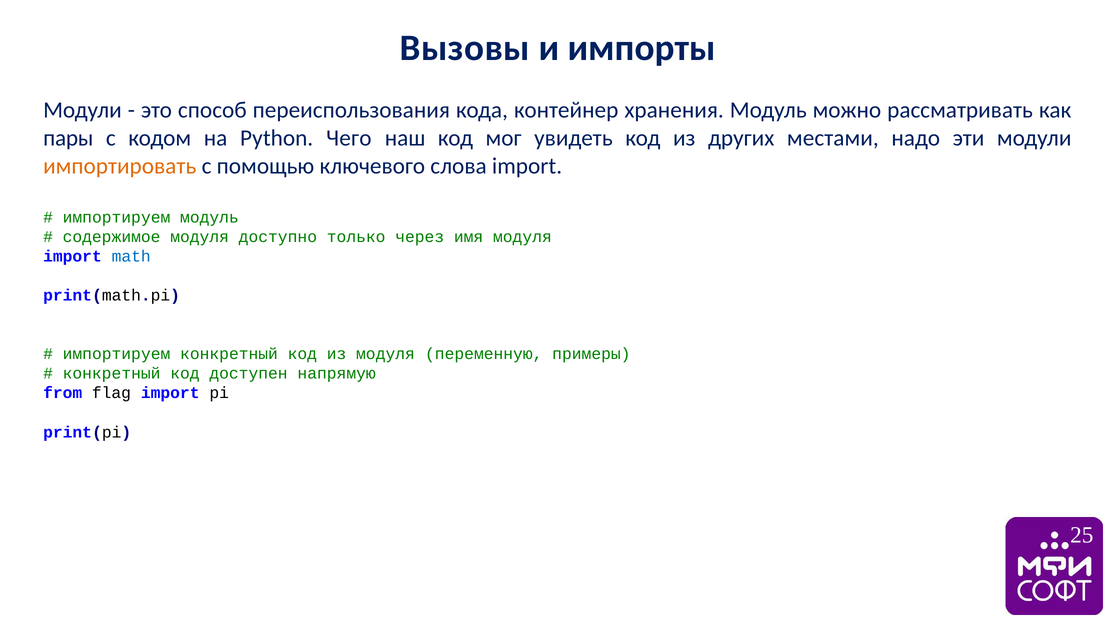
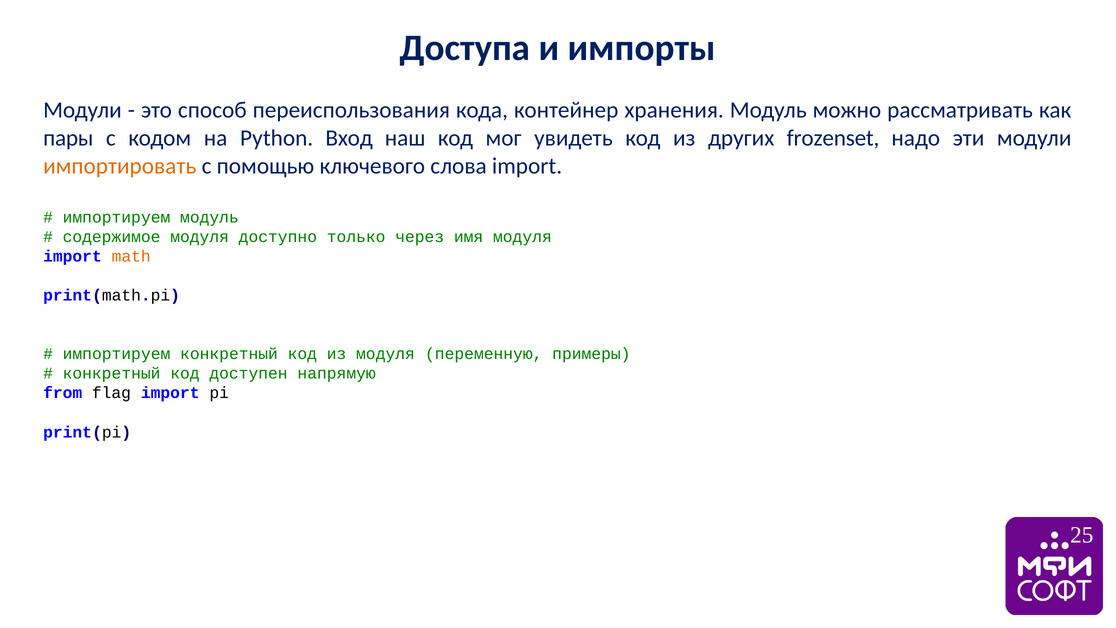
Вызовы: Вызовы -> Доступа (465, 48)
Чего: Чего -> Вход (349, 138)
местами: местами -> frozenset (833, 138)
math colour: blue -> orange (131, 256)
